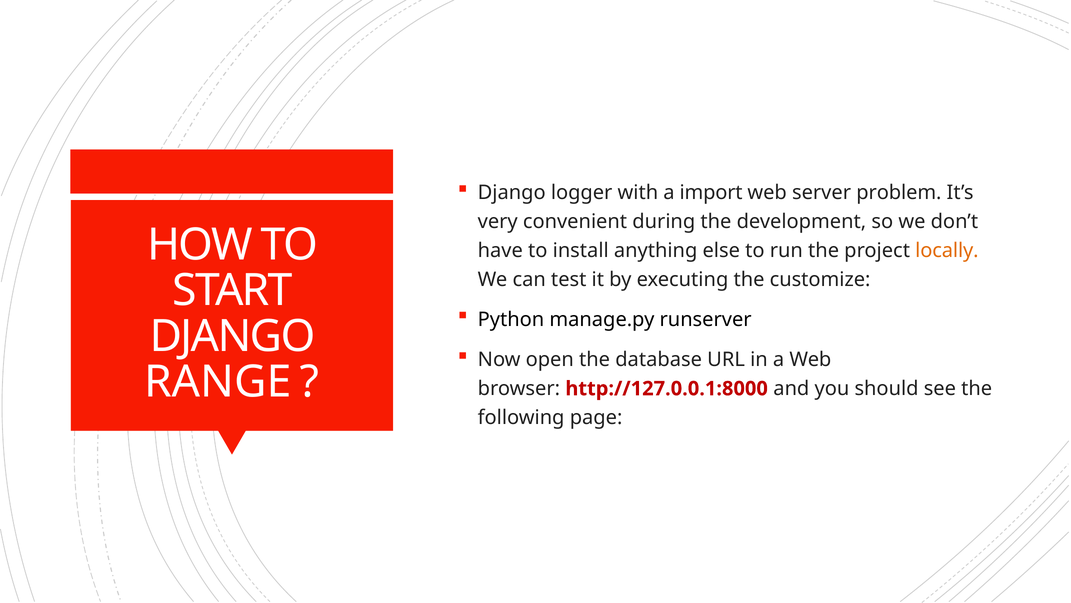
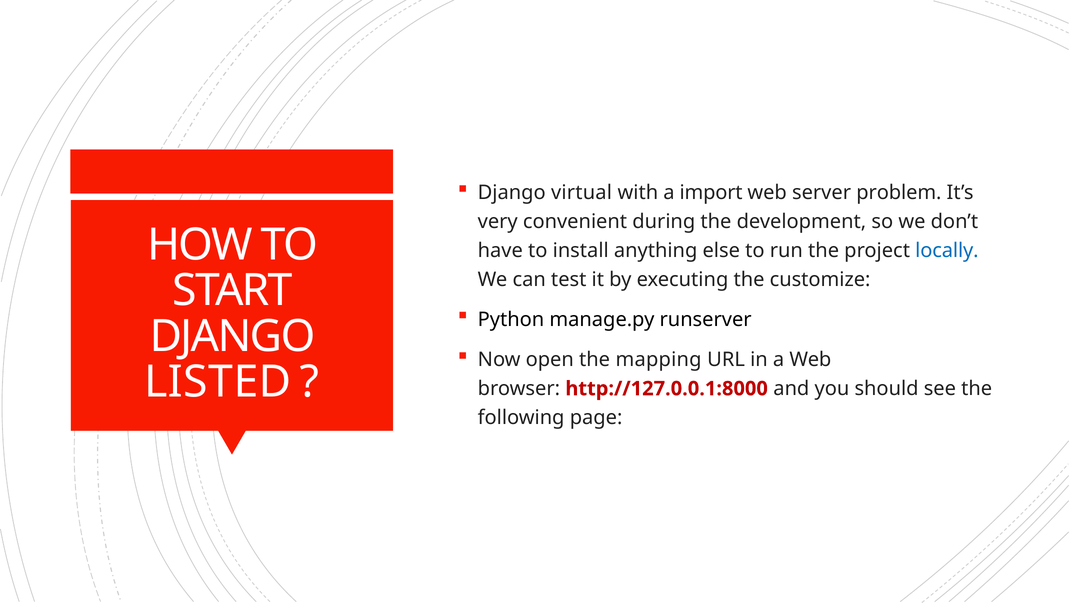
logger: logger -> virtual (582, 193)
locally colour: orange -> blue (947, 250)
database: database -> mapping (659, 359)
RANGE: RANGE -> LISTED (218, 381)
